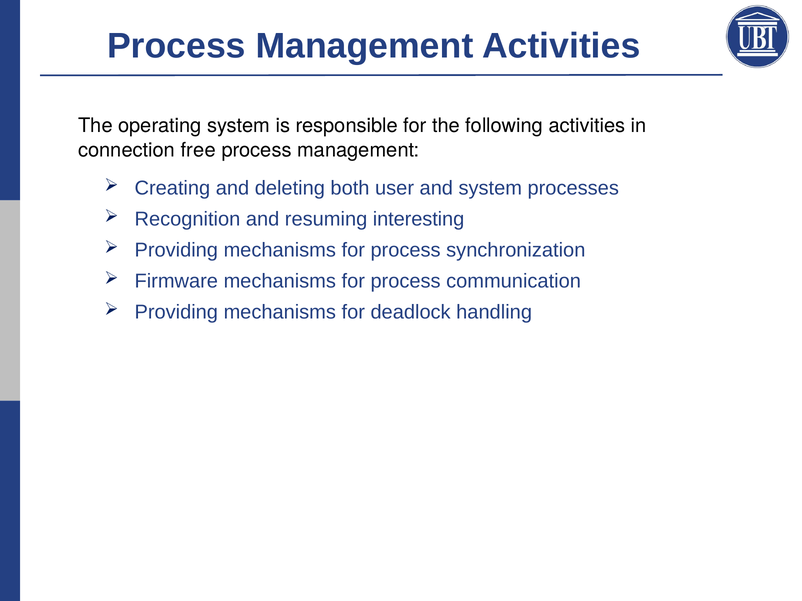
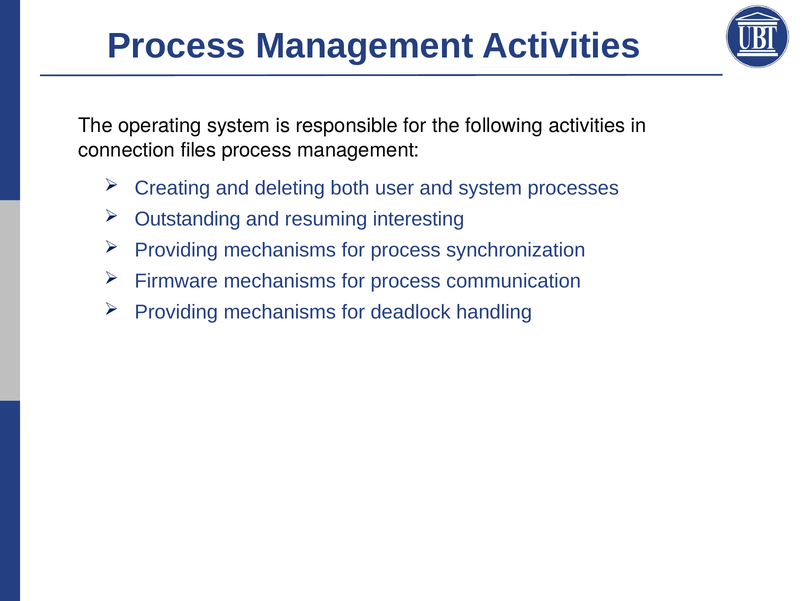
free: free -> files (198, 150)
Recognition: Recognition -> Outstanding (188, 219)
